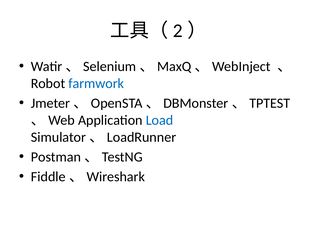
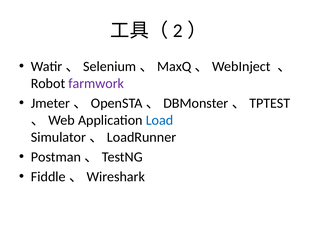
farmwork colour: blue -> purple (96, 83)
